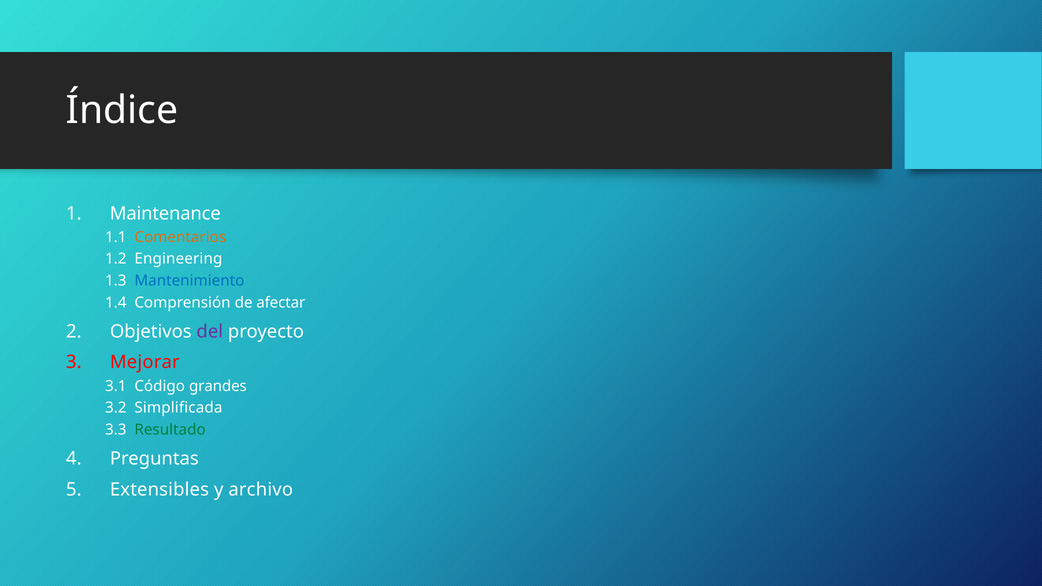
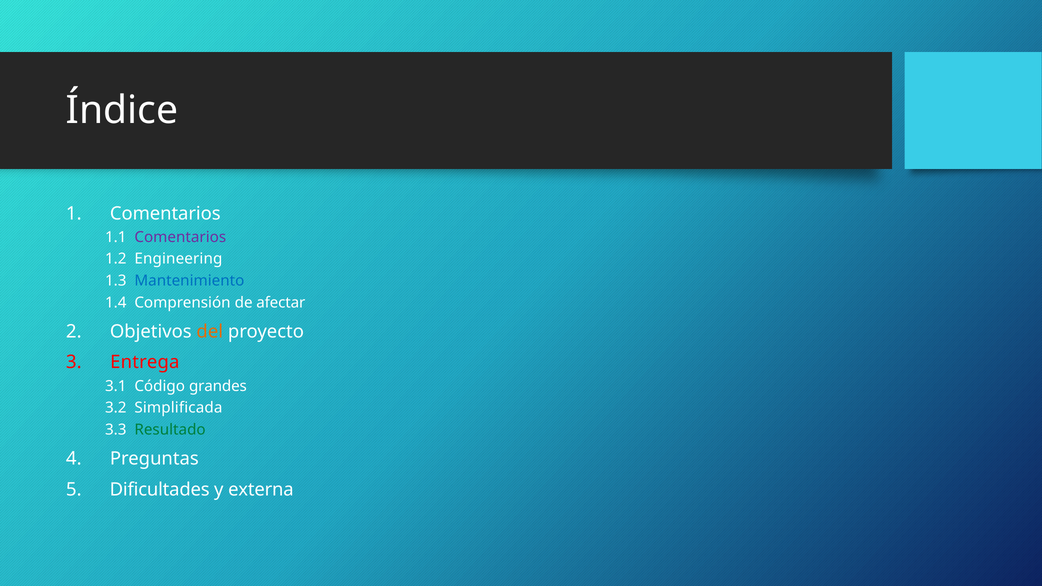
Maintenance: Maintenance -> Comentarios (165, 213)
Comentarios colour: orange -> purple (180, 237)
del colour: purple -> orange (210, 332)
Mejorar: Mejorar -> Entrega (145, 362)
Extensibles: Extensibles -> Dificultades (160, 490)
archivo: archivo -> externa (261, 490)
